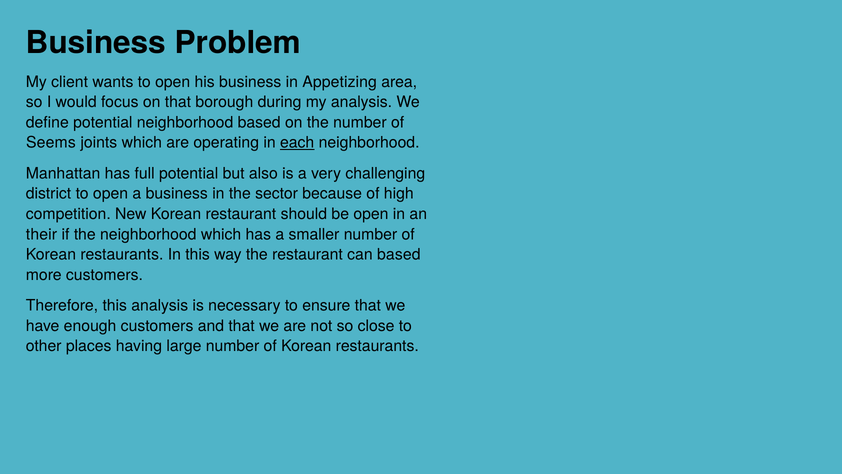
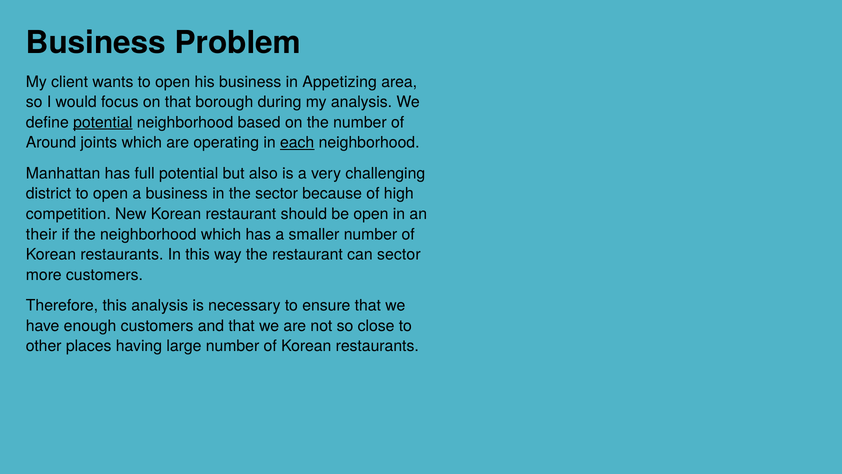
potential underline: none -> present (103, 122)
Seems: Seems -> Around (51, 143)
can based: based -> sector (399, 254)
